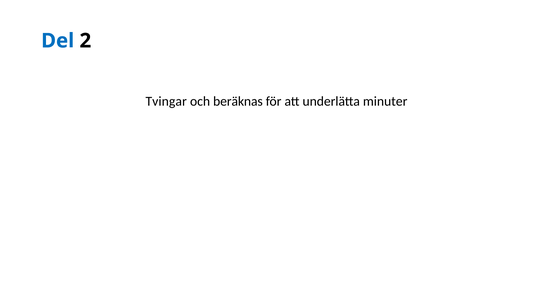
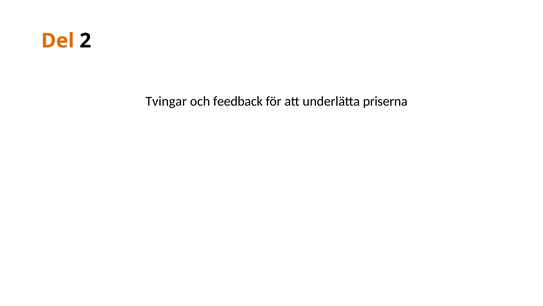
Del colour: blue -> orange (58, 41)
beräknas: beräknas -> feedback (238, 101)
minuter: minuter -> priserna (385, 101)
